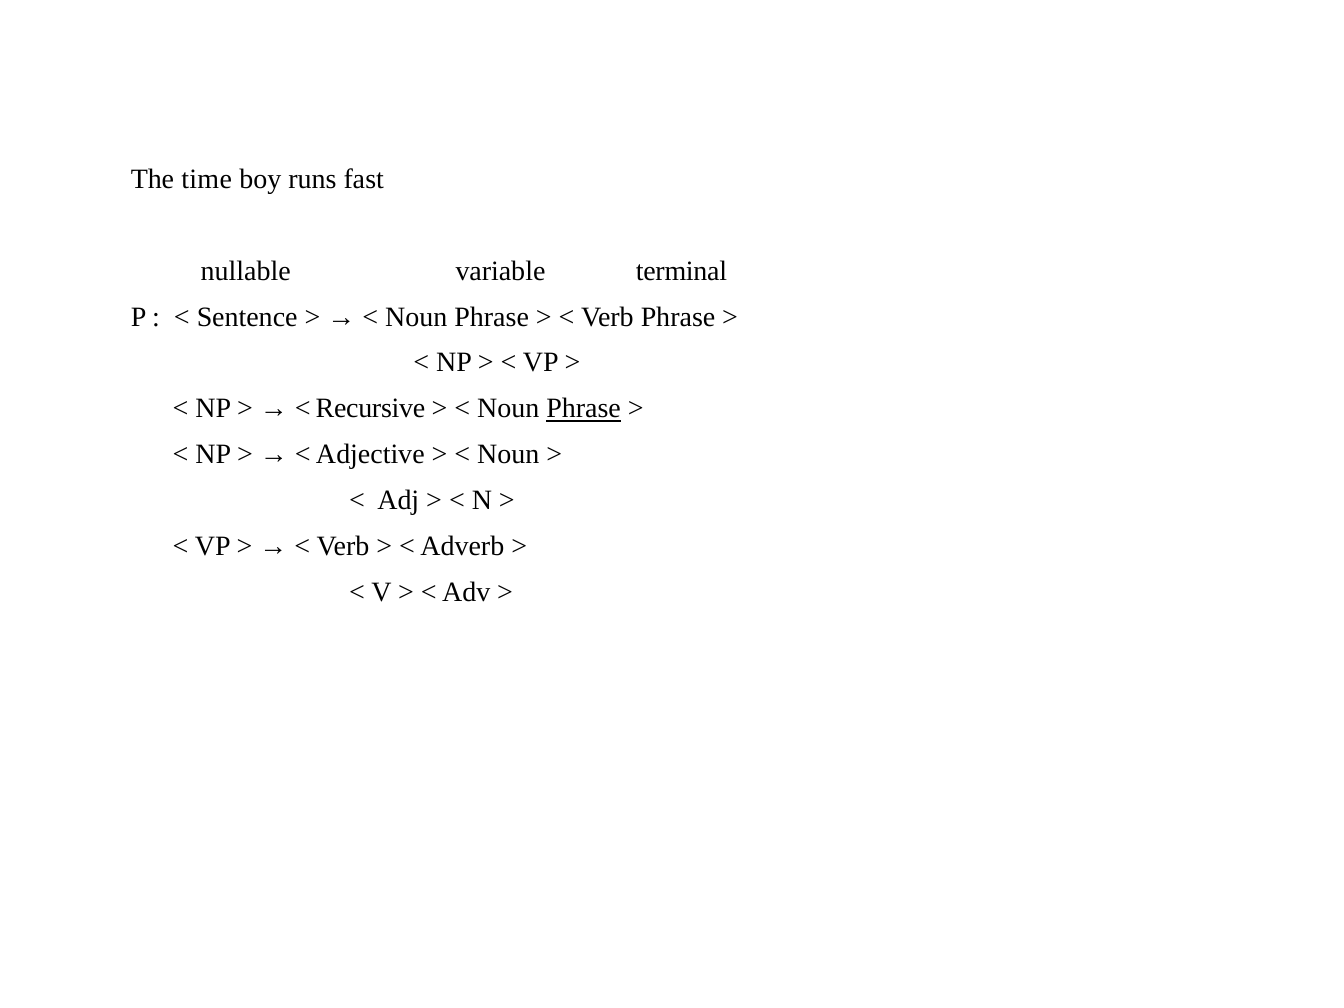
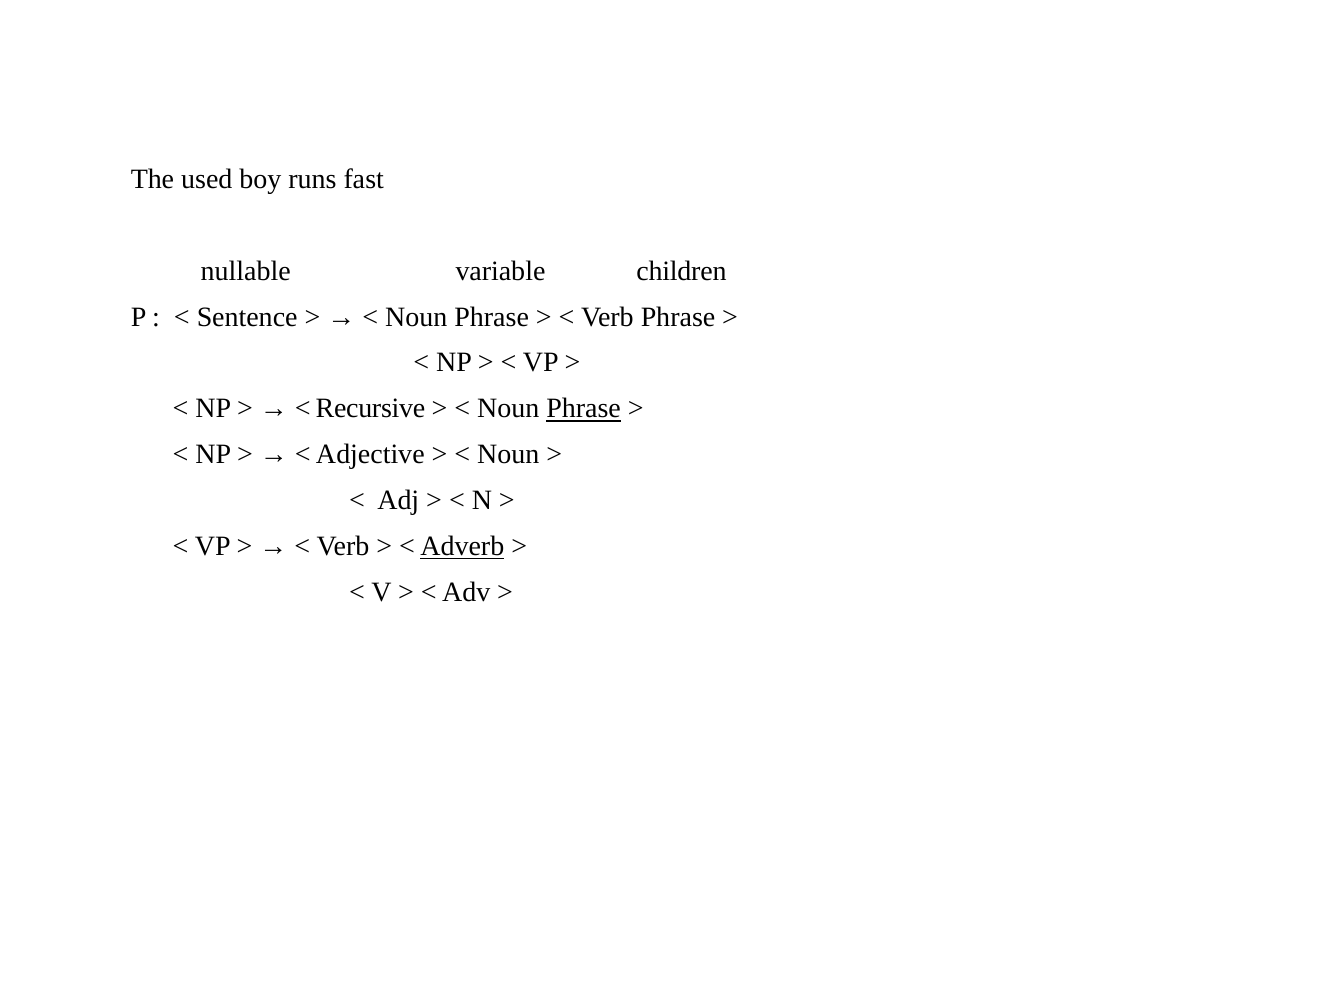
time: time -> used (207, 179)
terminal: terminal -> children (681, 271)
Adverb underline: none -> present (462, 546)
